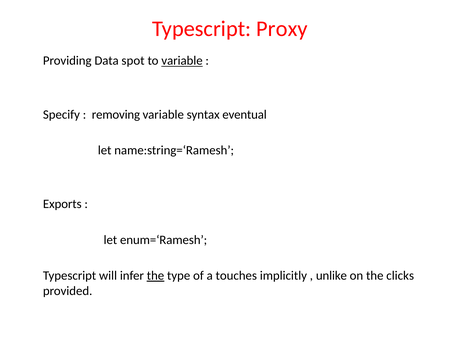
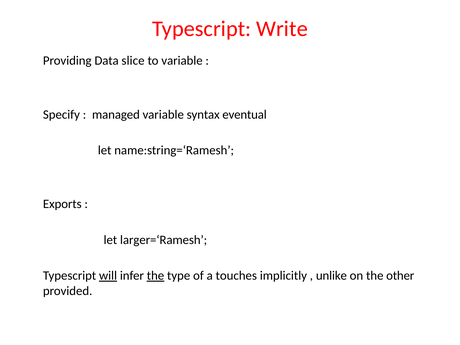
Proxy: Proxy -> Write (282, 29)
spot: spot -> slice (133, 61)
variable underline: present -> none (182, 61)
removing: removing -> managed (116, 114)
enum=‘Ramesh: enum=‘Ramesh -> larger=‘Ramesh (164, 240)
will underline: none -> present (108, 276)
clicks: clicks -> other (400, 276)
